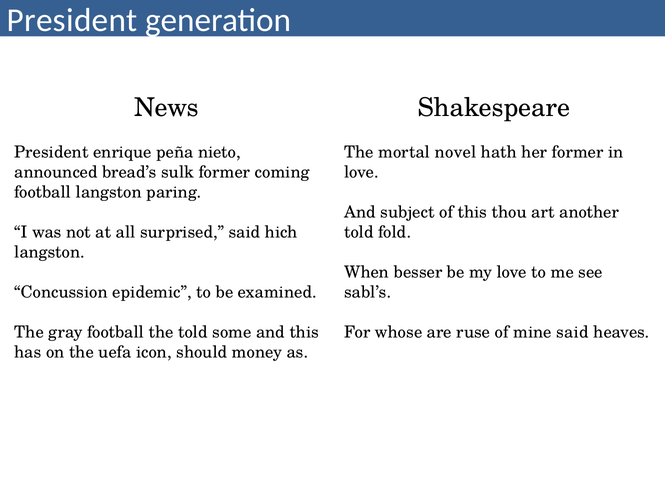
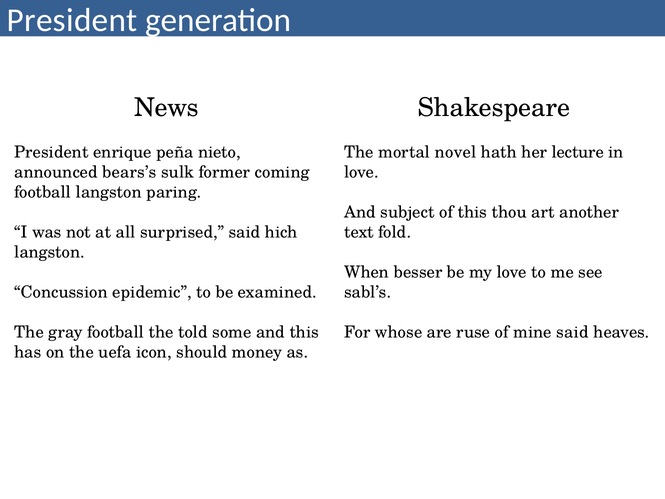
her former: former -> lecture (578, 152)
bread’s: bread’s -> bears’s (129, 172)
told: told -> text (359, 232)
